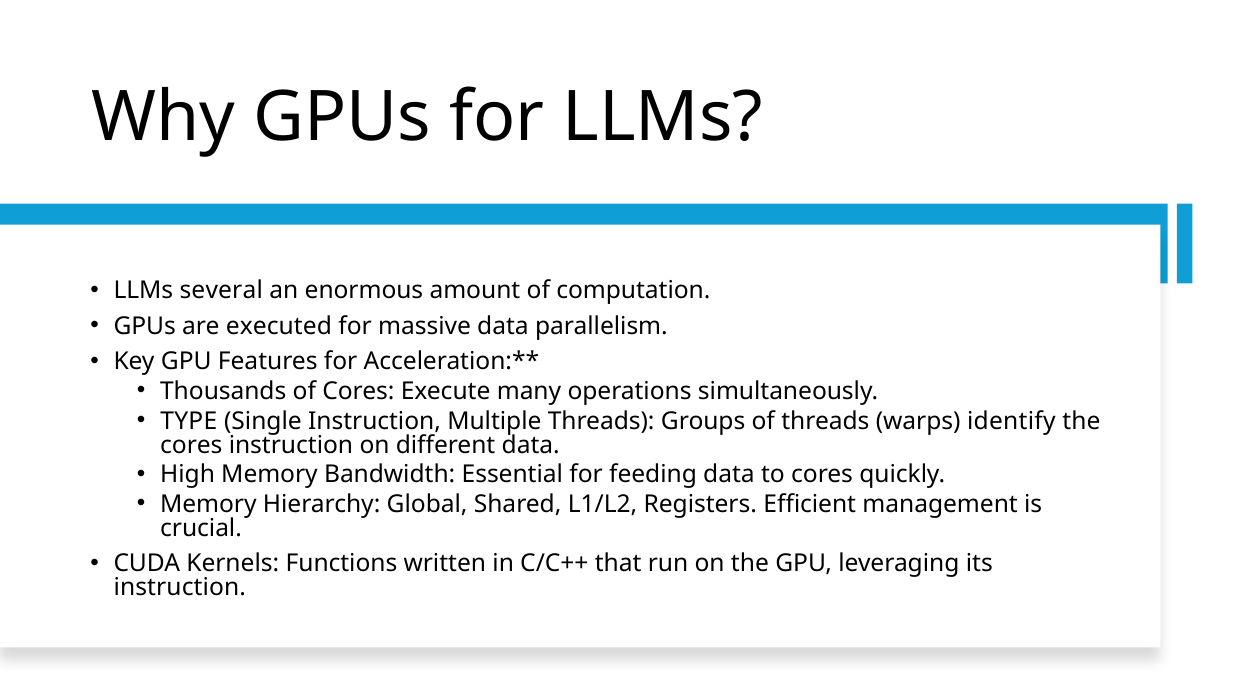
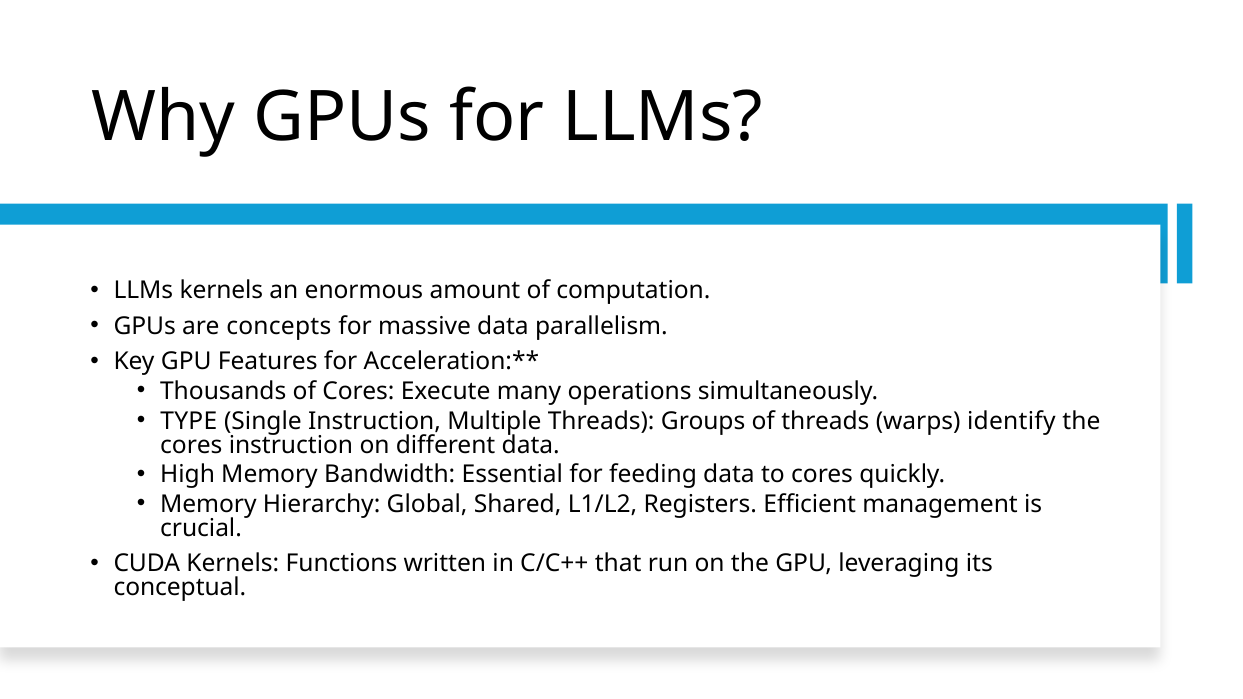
LLMs several: several -> kernels (221, 291)
executed: executed -> concepts (279, 326)
instruction: instruction -> conceptual (180, 588)
